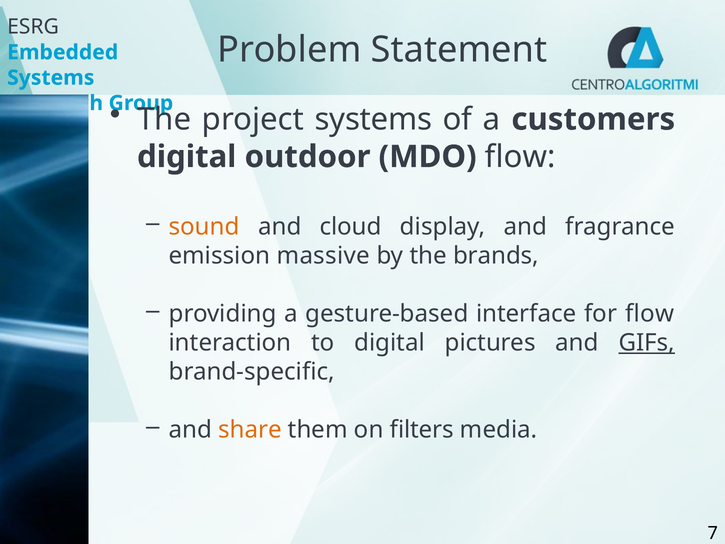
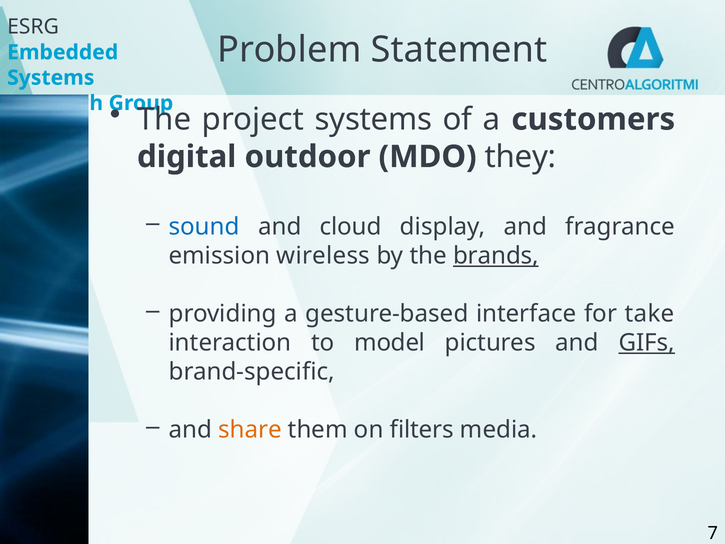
MDO flow: flow -> they (520, 157)
sound colour: orange -> blue (204, 227)
massive: massive -> wireless (323, 256)
brands underline: none -> present (496, 256)
for flow: flow -> take (650, 314)
to digital: digital -> model (390, 343)
